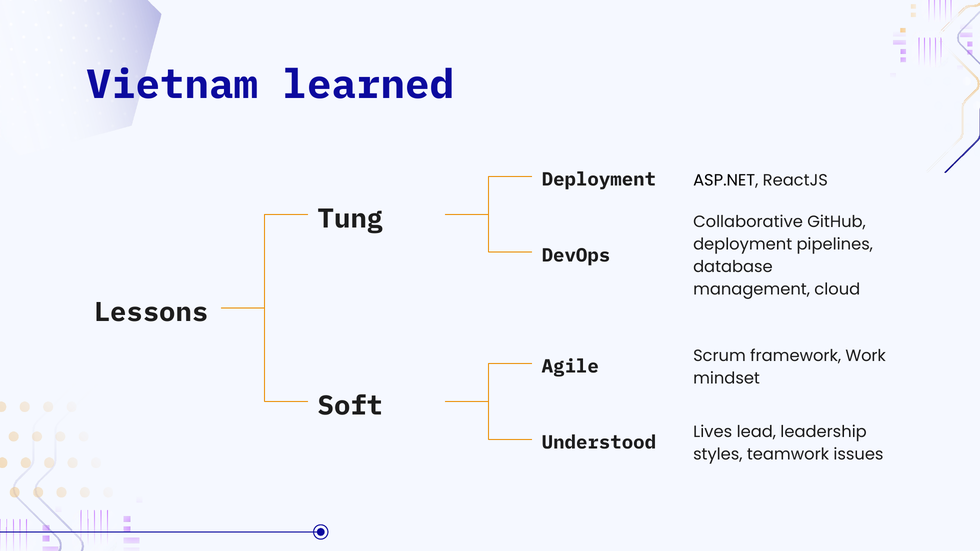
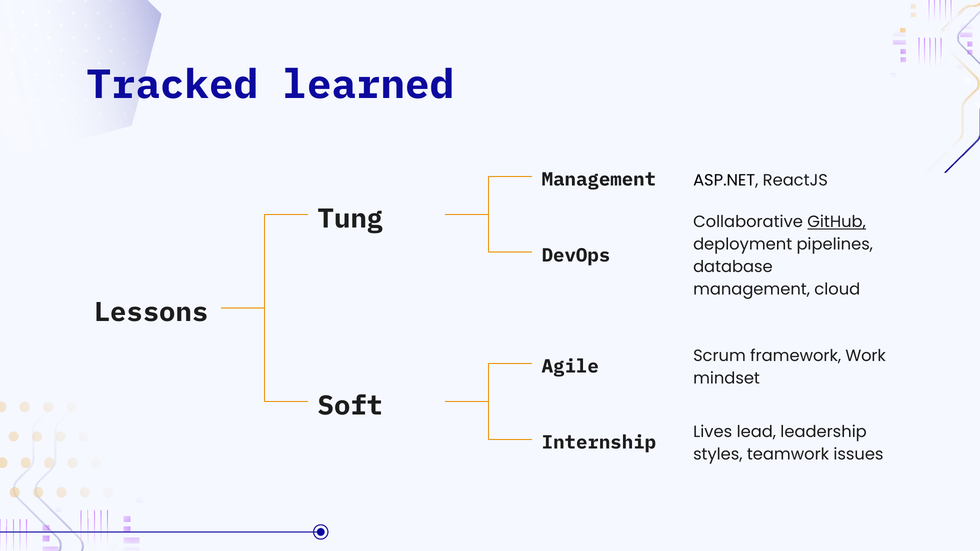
Vietnam: Vietnam -> Tracked (173, 85)
Deployment: Deployment -> Management (599, 179)
GitHub underline: none -> present (837, 222)
Understood: Understood -> Internship (599, 443)
